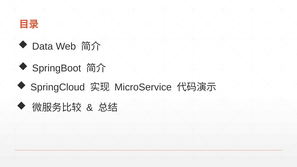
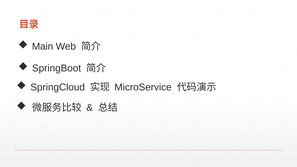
Data: Data -> Main (43, 46)
